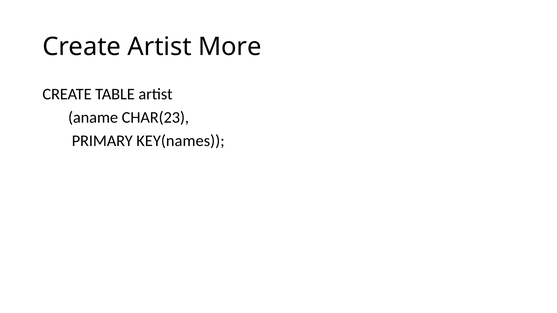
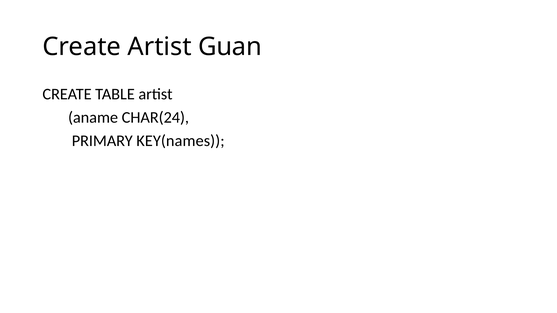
More: More -> Guan (230, 47)
CHAR(23: CHAR(23 -> CHAR(24 (155, 118)
